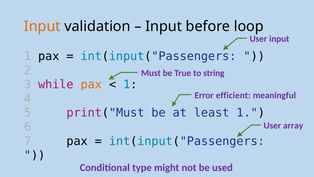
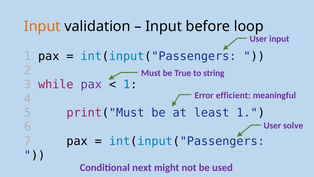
pax colour: orange -> purple (91, 84)
array: array -> solve (293, 125)
type: type -> next (142, 167)
